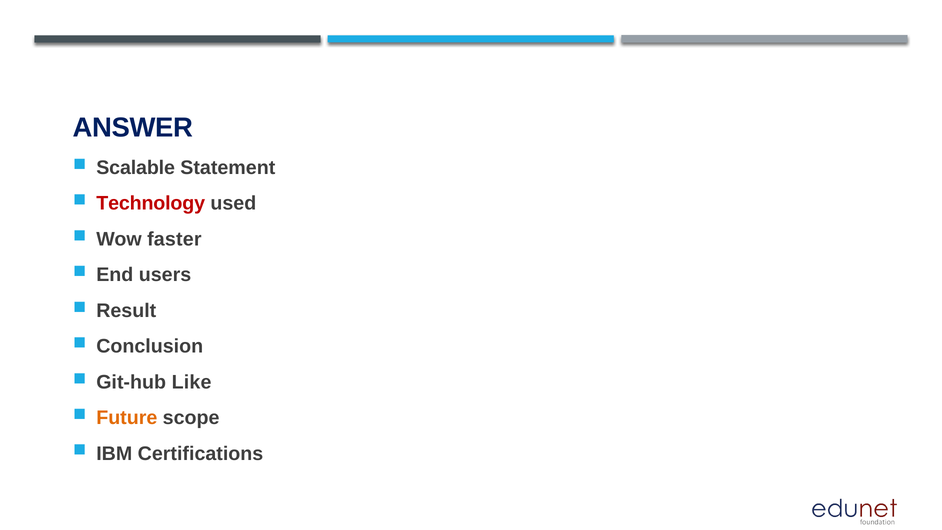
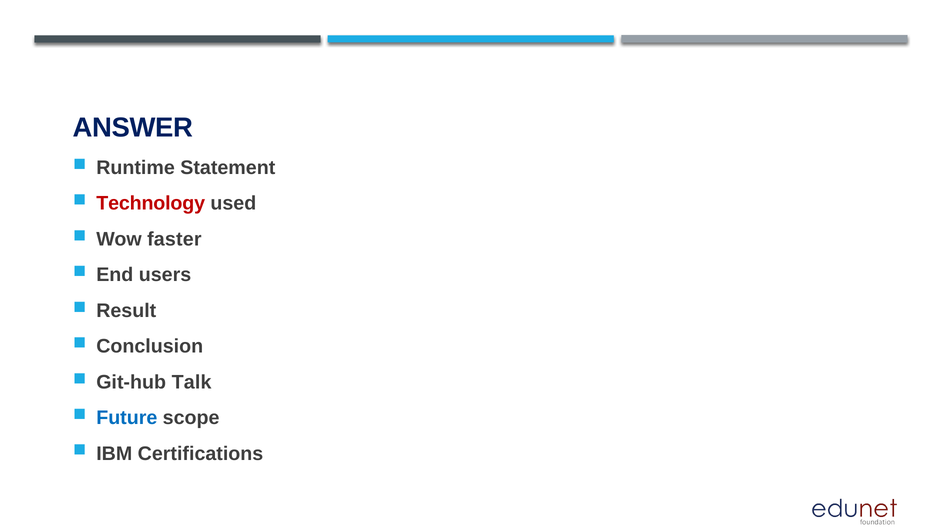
Scalable: Scalable -> Runtime (136, 168)
Like: Like -> Talk (192, 382)
Future colour: orange -> blue (127, 418)
